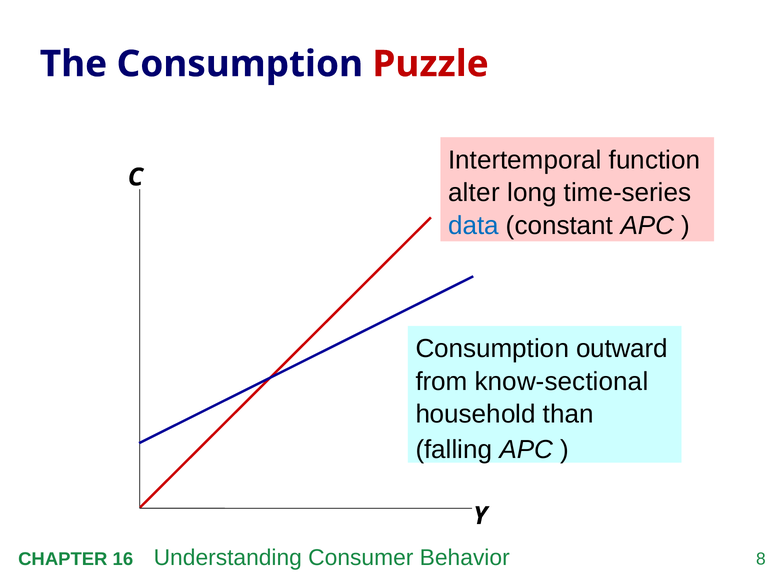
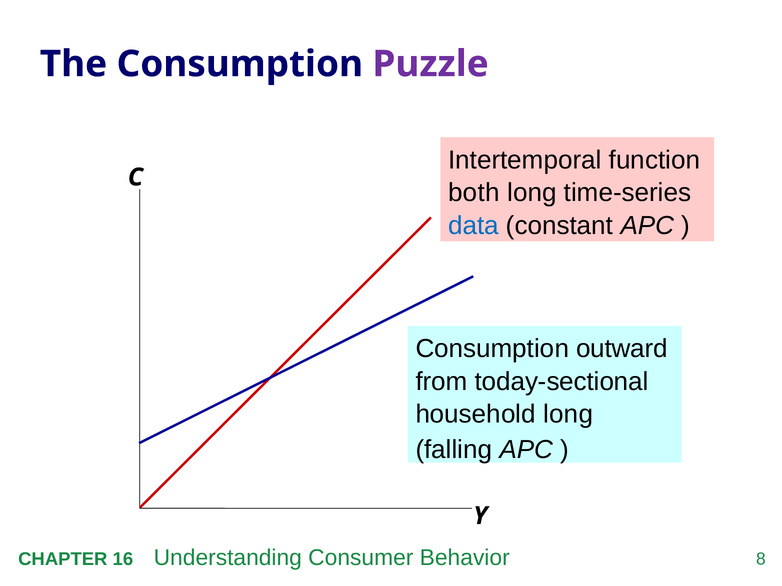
Puzzle colour: red -> purple (431, 64)
alter: alter -> both (474, 193)
know-sectional: know-sectional -> today-sectional (562, 382)
household than: than -> long (568, 415)
